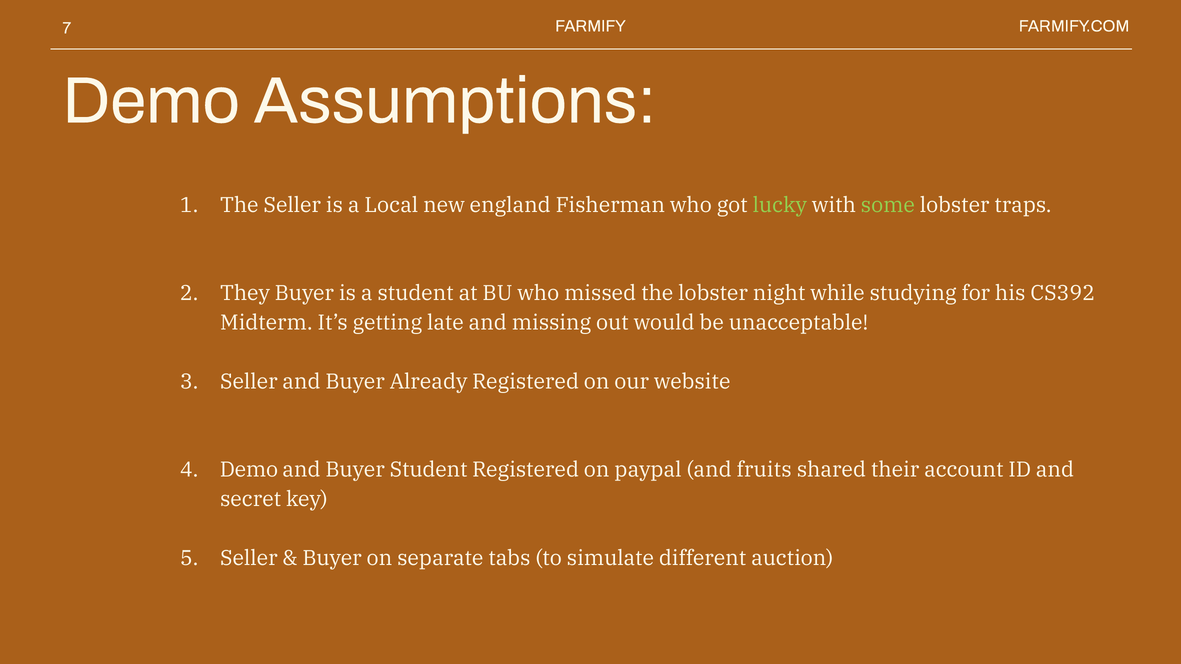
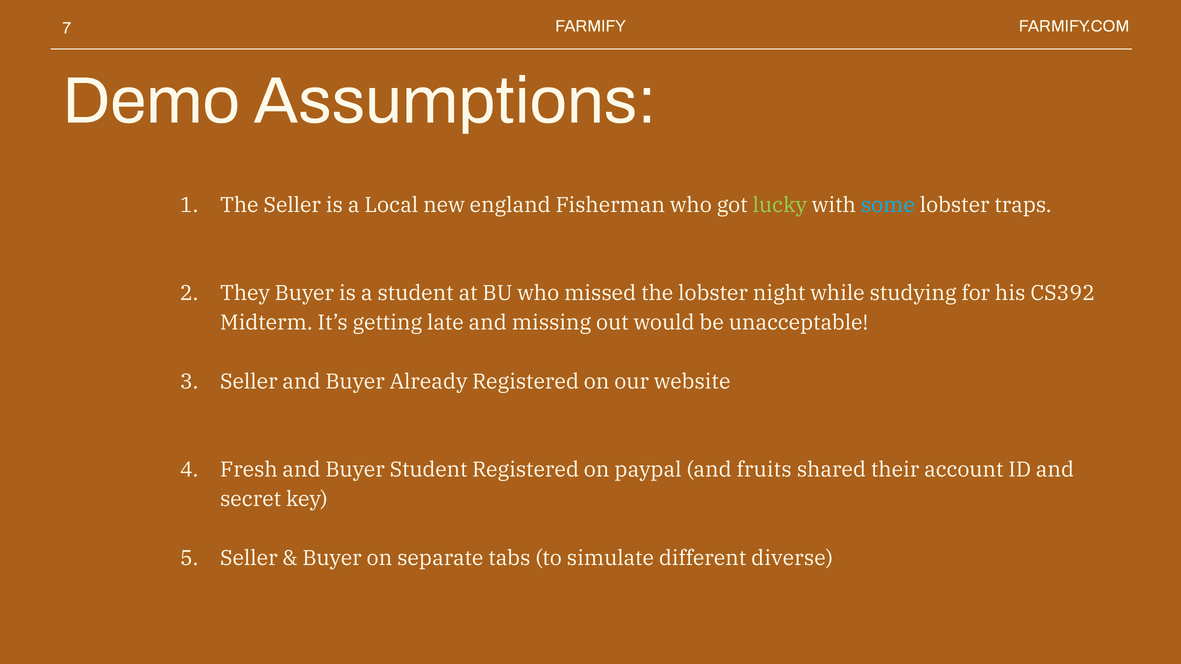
some colour: light green -> light blue (888, 205)
Demo: Demo -> Fresh (249, 470)
auction: auction -> diverse (792, 558)
